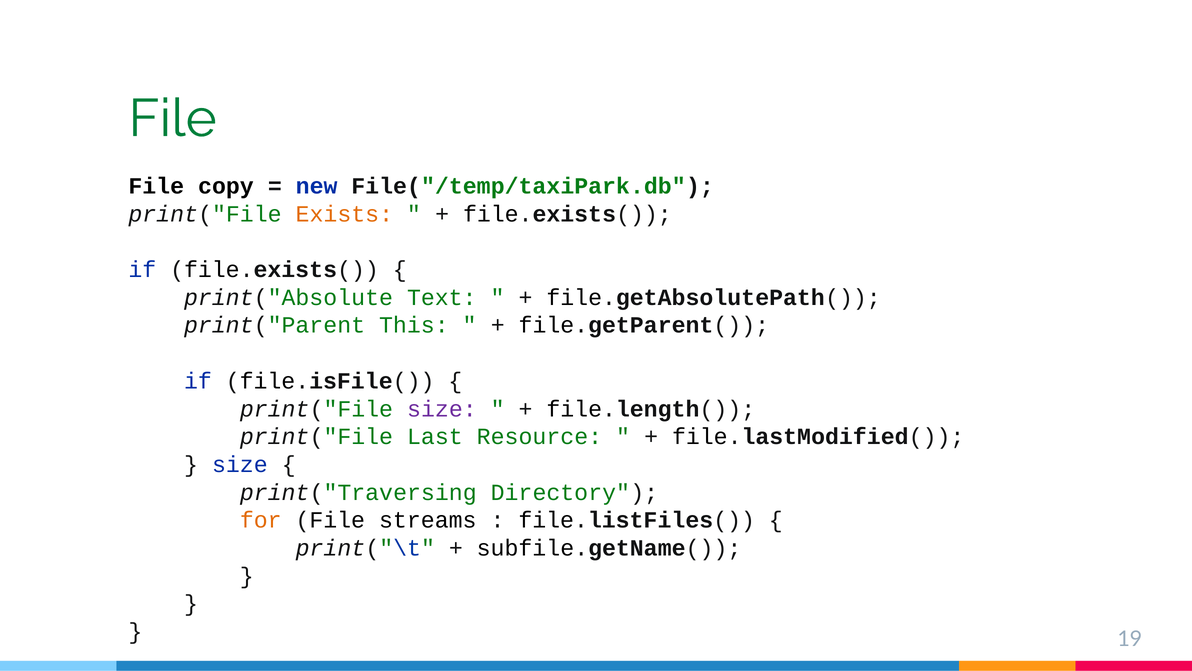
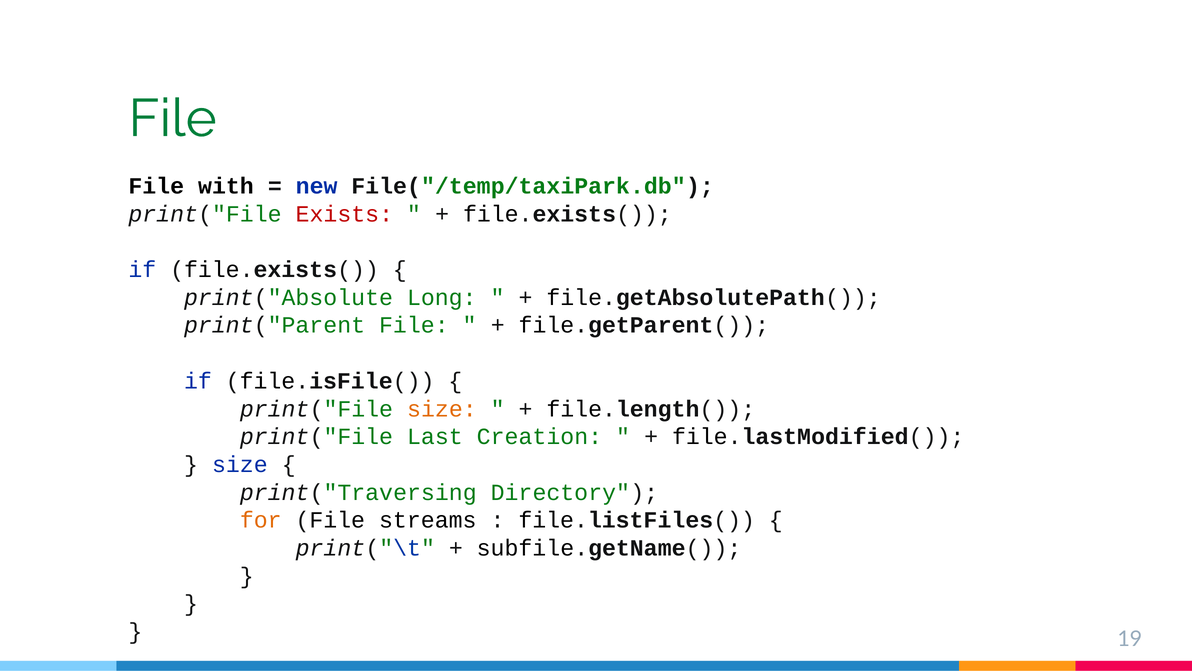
copy: copy -> with (226, 186)
Exists colour: orange -> red (344, 214)
Text: Text -> Long (442, 297)
print("Parent This: This -> File (414, 325)
size colour: purple -> orange (442, 409)
Resource: Resource -> Creation (539, 436)
